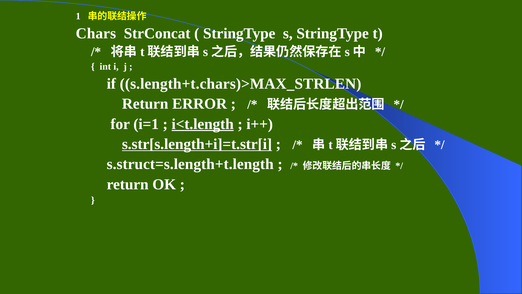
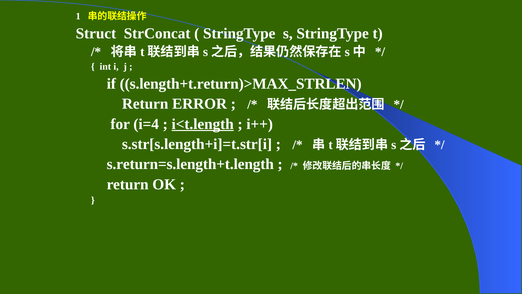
Chars: Chars -> Struct (96, 33)
s.length+t.chars)>MAX_STRLEN: s.length+t.chars)>MAX_STRLEN -> s.length+t.return)>MAX_STRLEN (241, 84)
i=1: i=1 -> i=4 (146, 124)
s.str[s.length+i]=t.str[i underline: present -> none (197, 144)
s.struct=s.length+t.length: s.struct=s.length+t.length -> s.return=s.length+t.length (190, 164)
